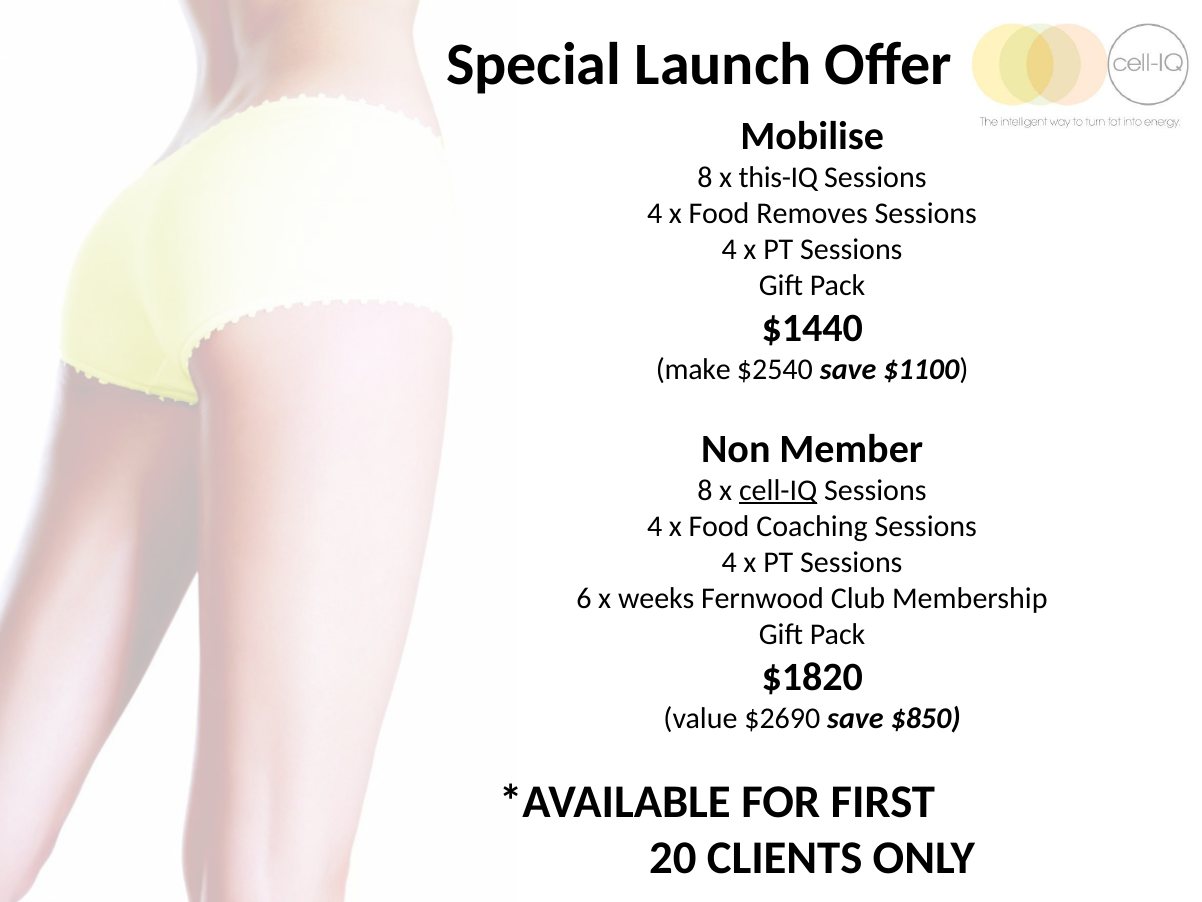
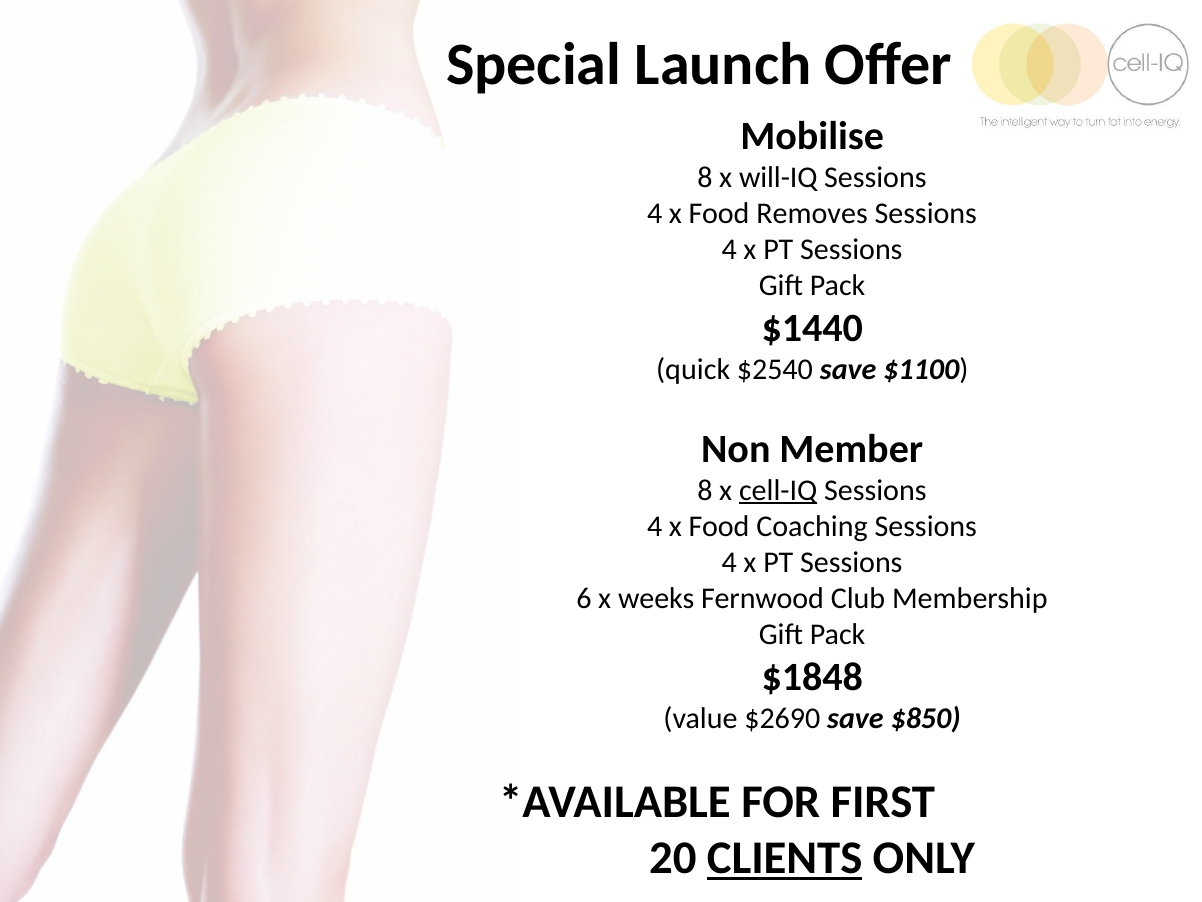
this-IQ: this-IQ -> will-IQ (778, 177)
make: make -> quick (693, 370)
$1820: $1820 -> $1848 (812, 677)
CLIENTS underline: none -> present (785, 858)
